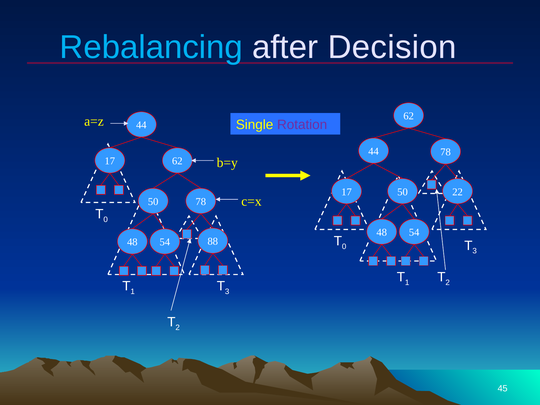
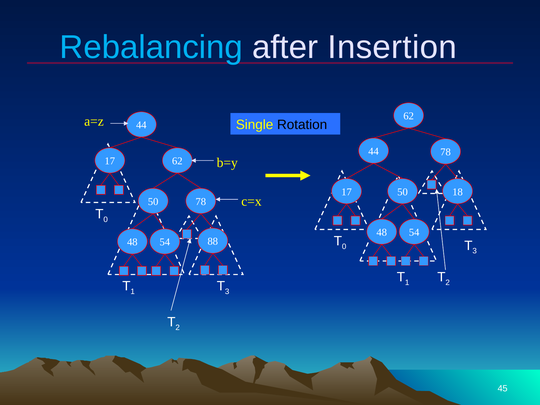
Decision: Decision -> Insertion (392, 47)
Rotation colour: purple -> black (302, 125)
22: 22 -> 18 (458, 192)
